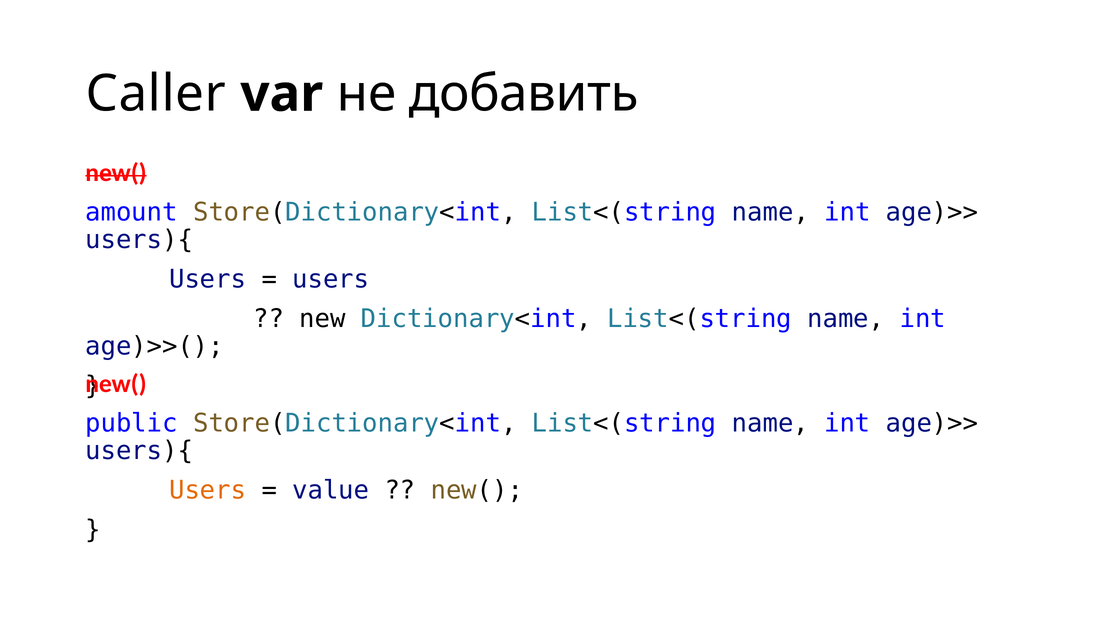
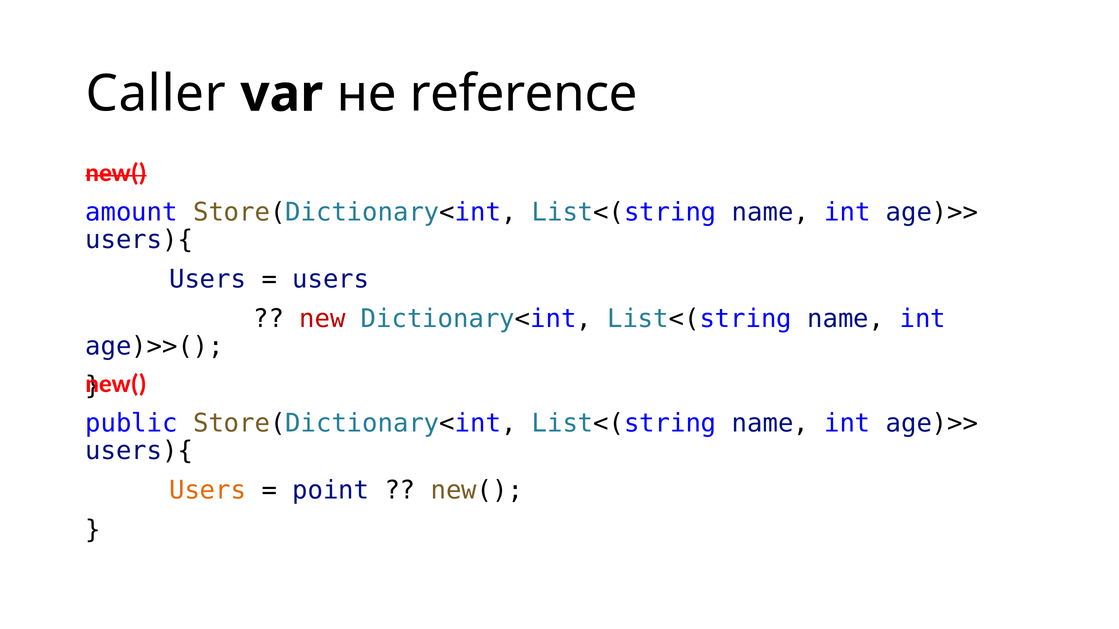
добавить: добавить -> reference (524, 94)
new colour: black -> red (322, 319)
value: value -> point (331, 491)
